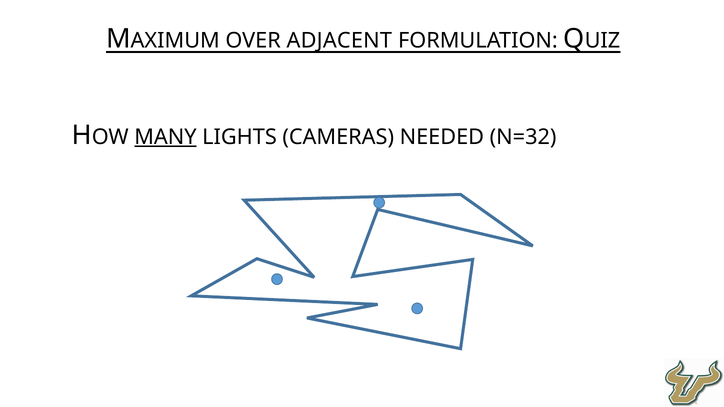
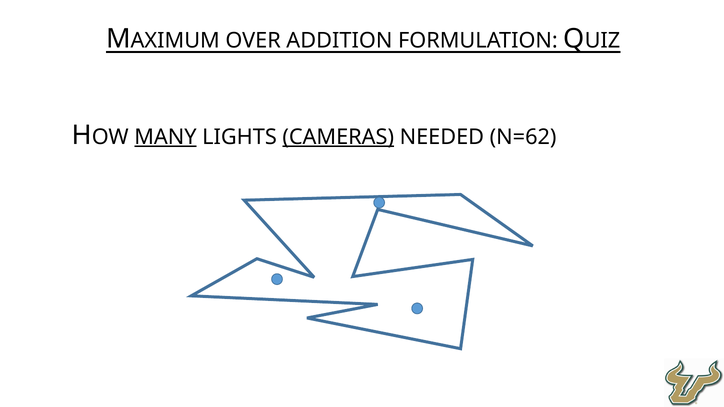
ADJACENT: ADJACENT -> ADDITION (339, 41)
CAMERAS underline: none -> present (338, 137)
N=32: N=32 -> N=62 (523, 137)
